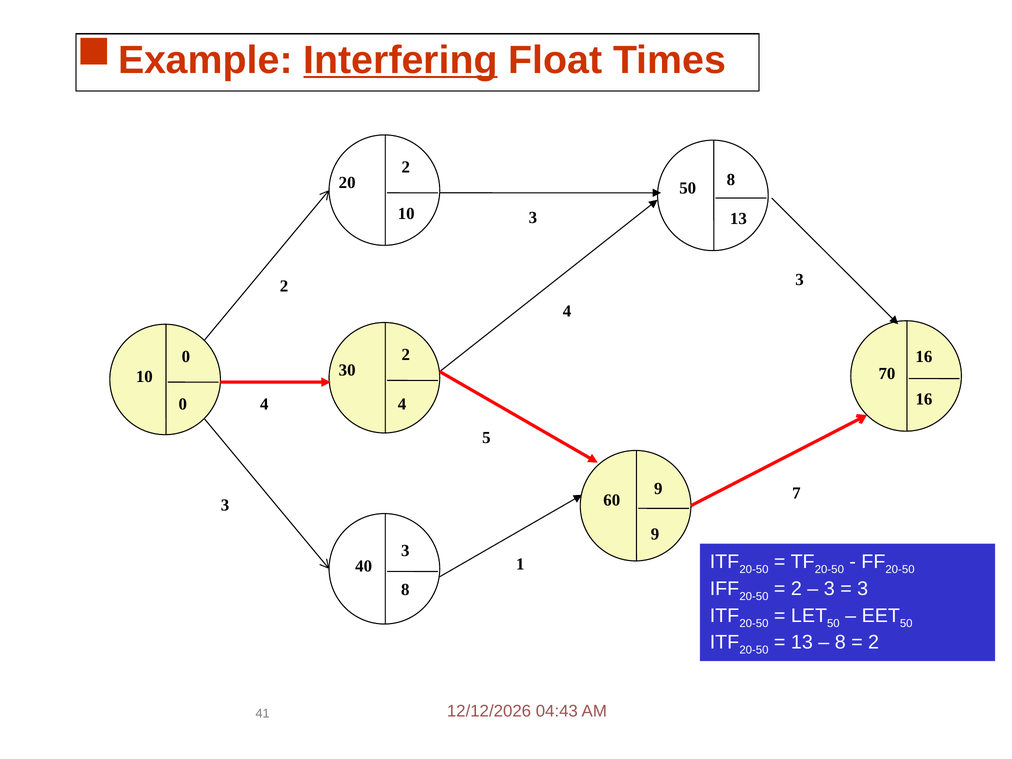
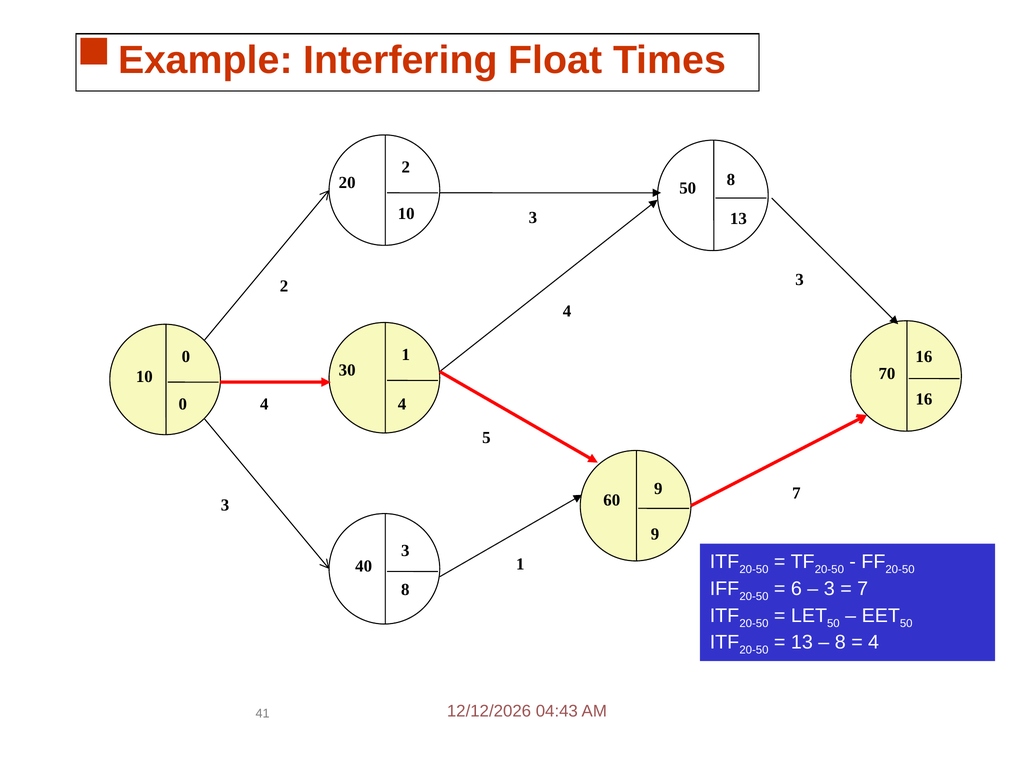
Interfering underline: present -> none (401, 60)
0 2: 2 -> 1 (406, 355)
2: 2 -> 6 (796, 589)
3: 3 -> 7 (863, 589)
2: 2 -> 4 (874, 642)
